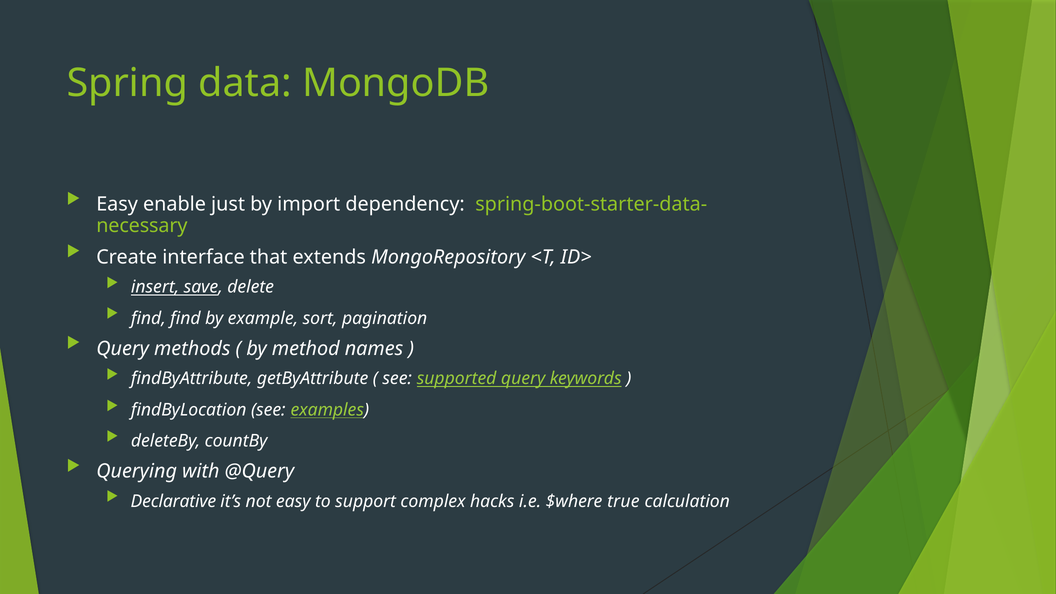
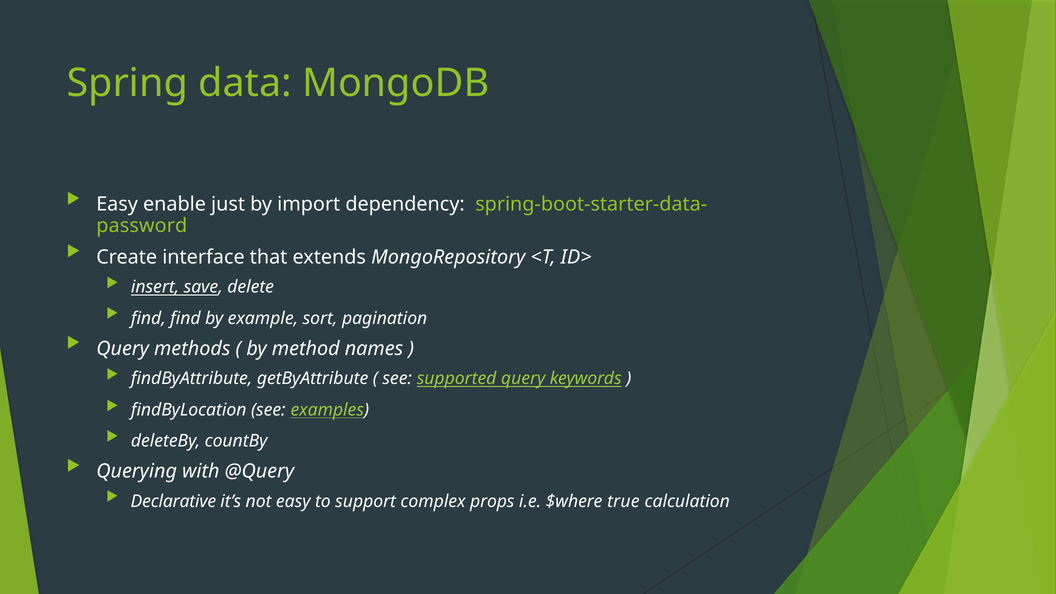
necessary: necessary -> password (142, 226)
hacks: hacks -> props (492, 501)
